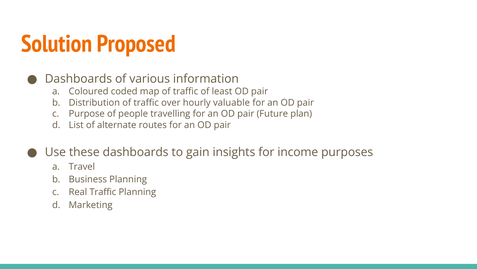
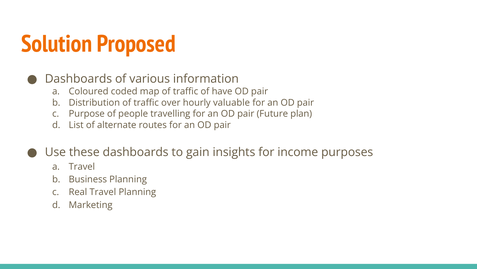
least: least -> have (222, 91)
Real Traffic: Traffic -> Travel (103, 192)
